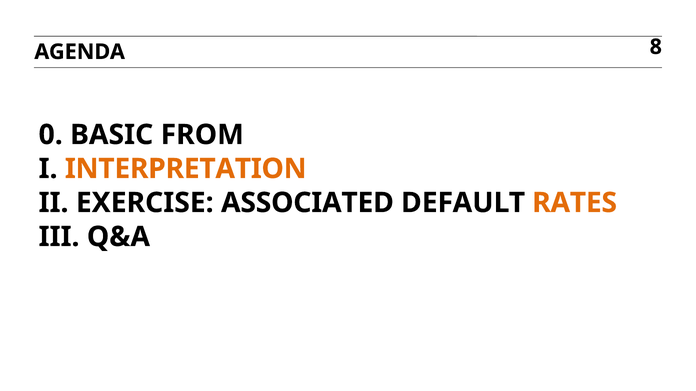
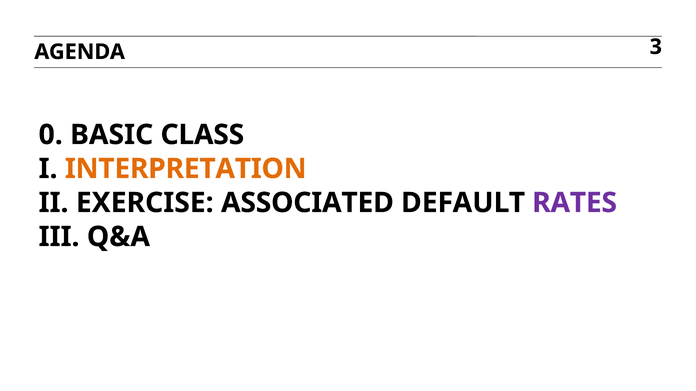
8: 8 -> 3 (656, 47)
FROM: FROM -> CLASS (202, 135)
RATES colour: orange -> purple (575, 203)
